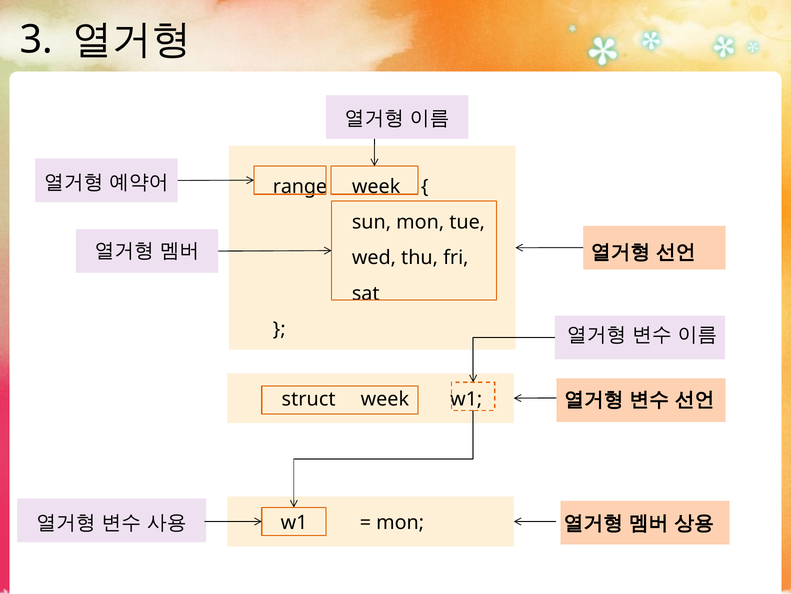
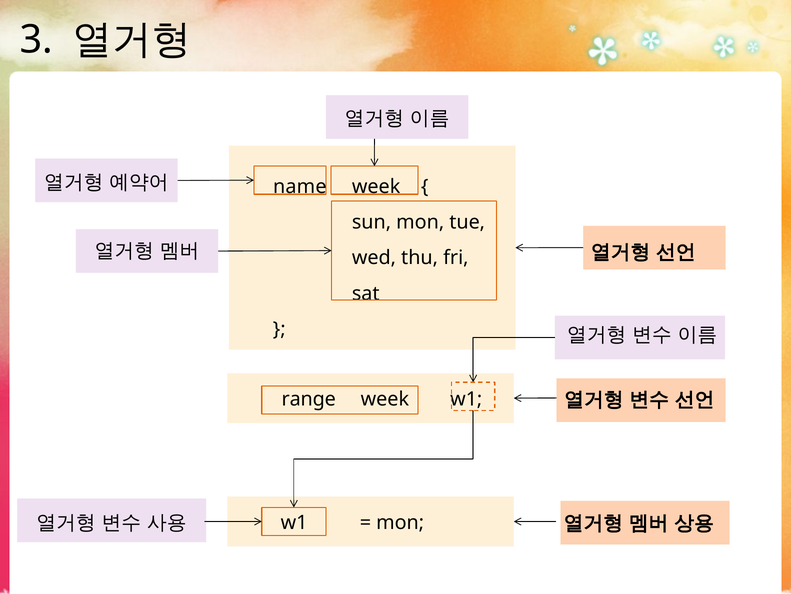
range: range -> name (300, 186)
struct: struct -> range (309, 399)
